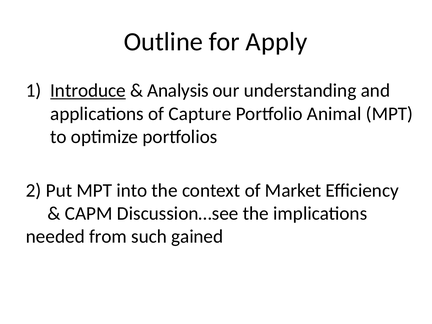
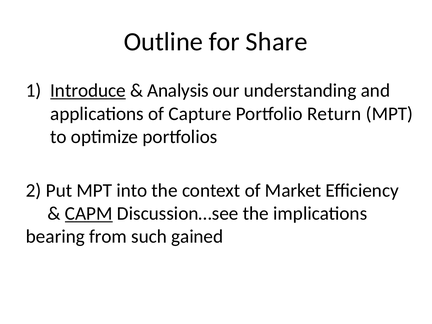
Apply: Apply -> Share (277, 42)
Animal: Animal -> Return (334, 114)
CAPM underline: none -> present (89, 214)
needed: needed -> bearing (55, 237)
